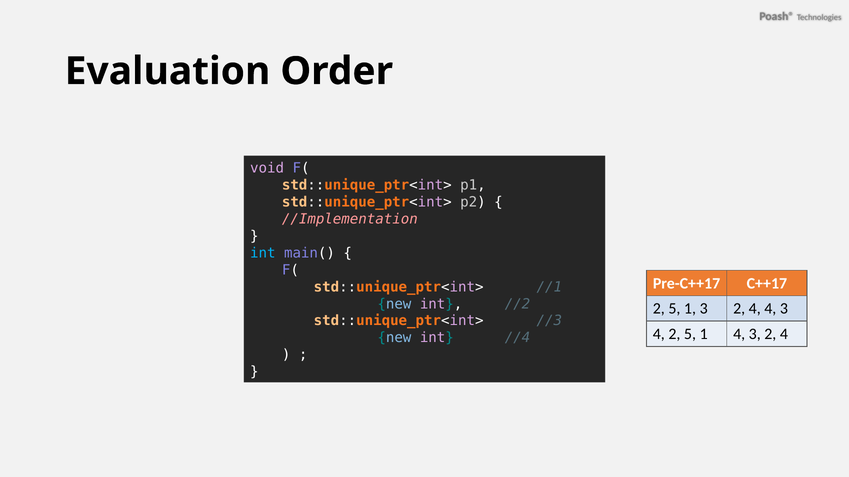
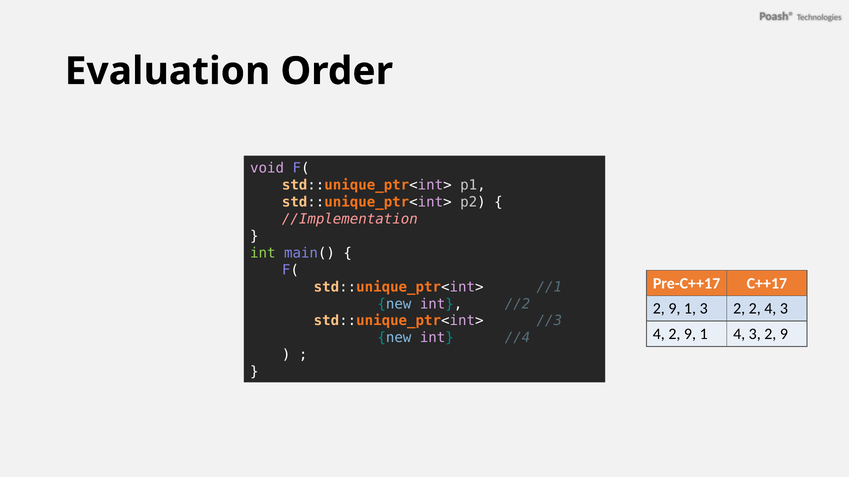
int colour: light blue -> light green (263, 253)
5: 5 -> 9 (674, 309)
1 3 2 4: 4 -> 2 (755, 309)
4 2 5: 5 -> 9 (690, 335)
4 3 2 4: 4 -> 9 (784, 335)
